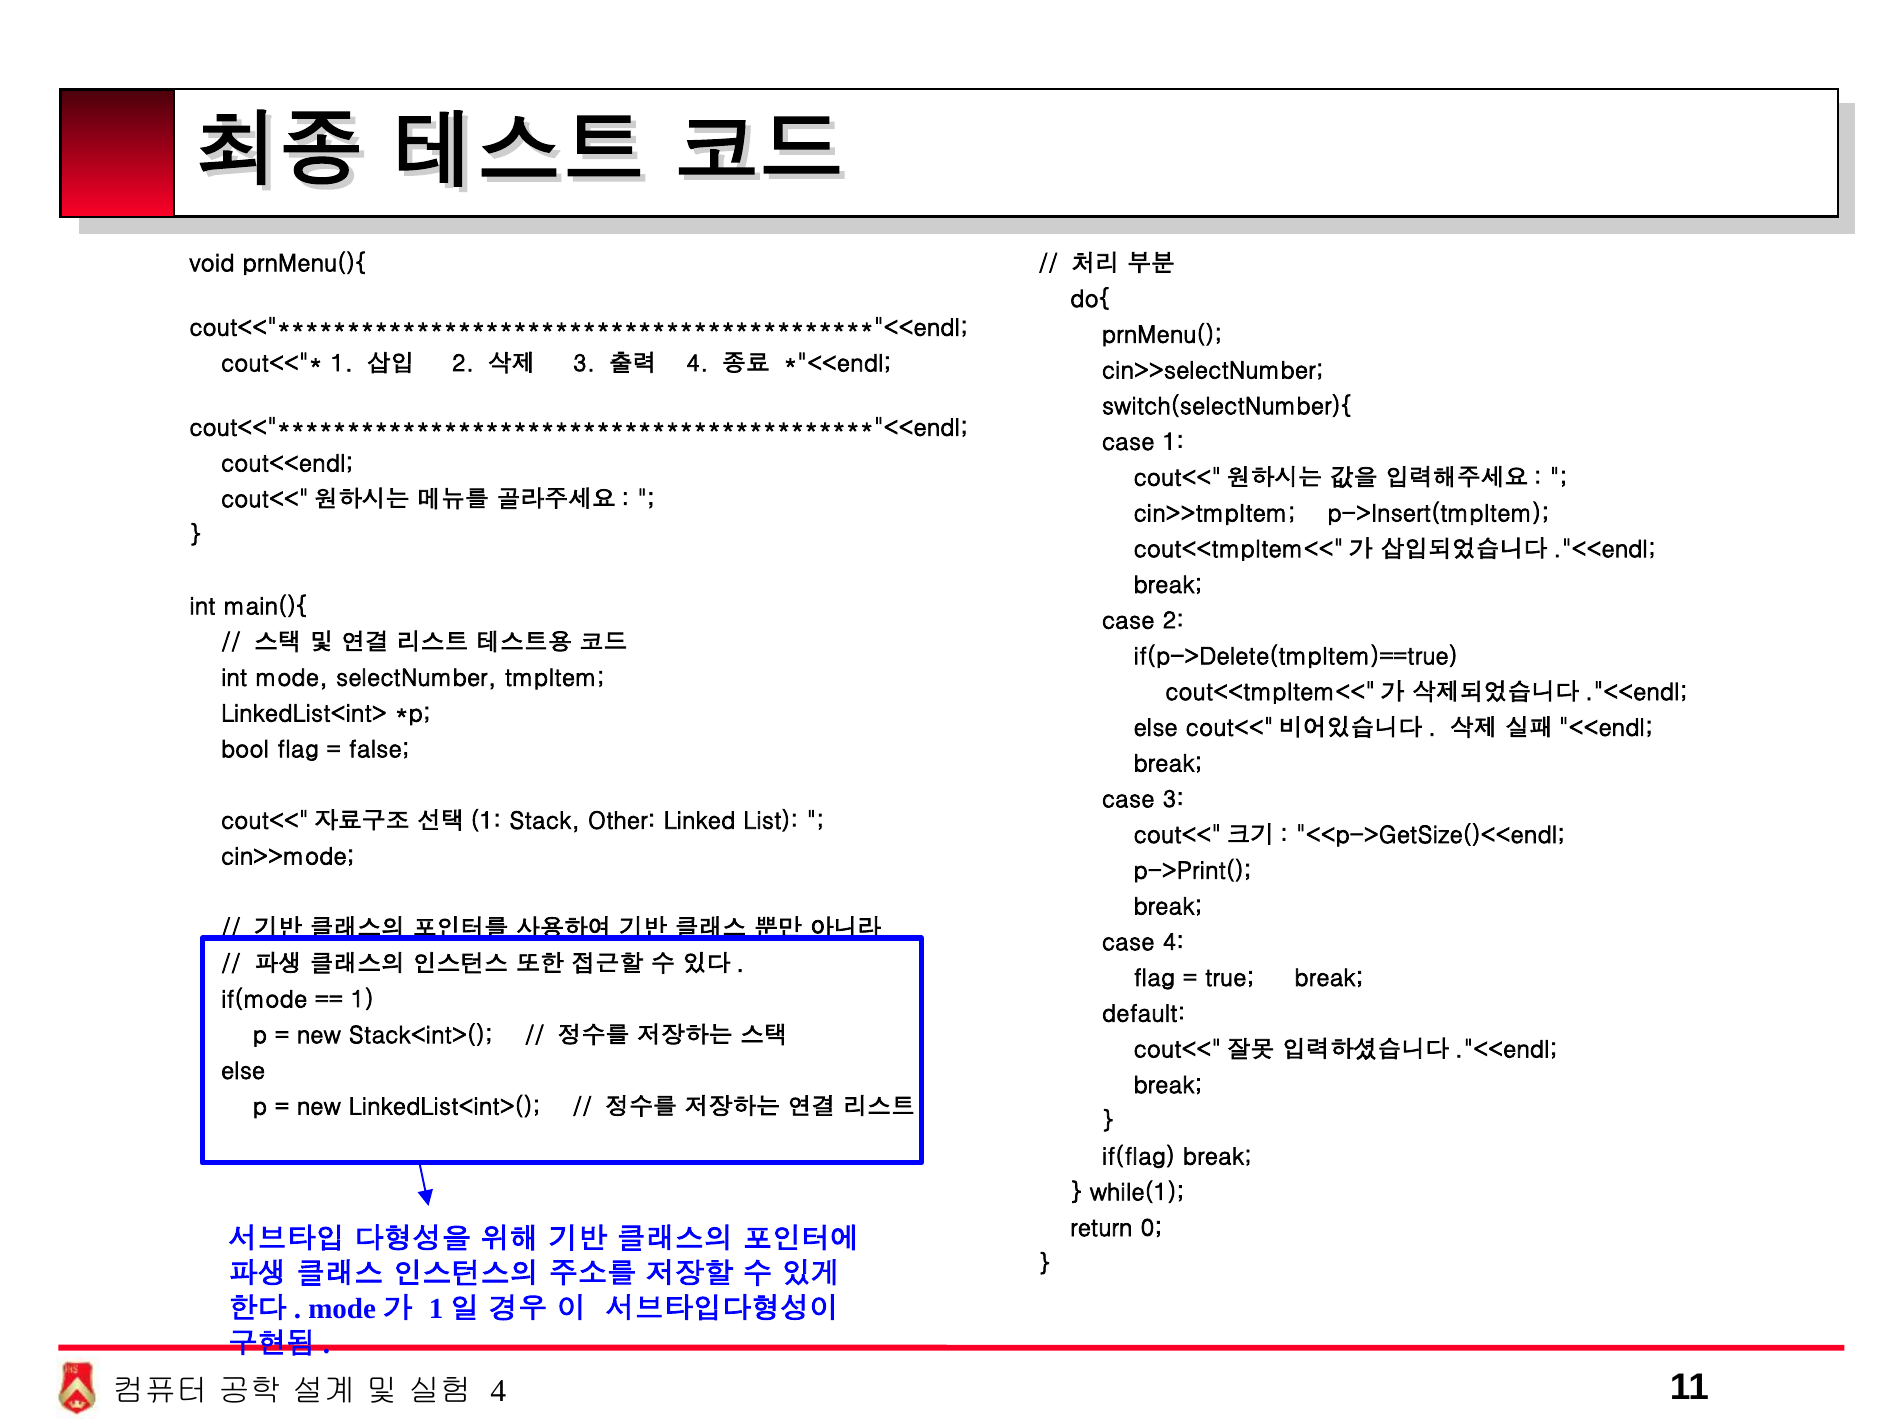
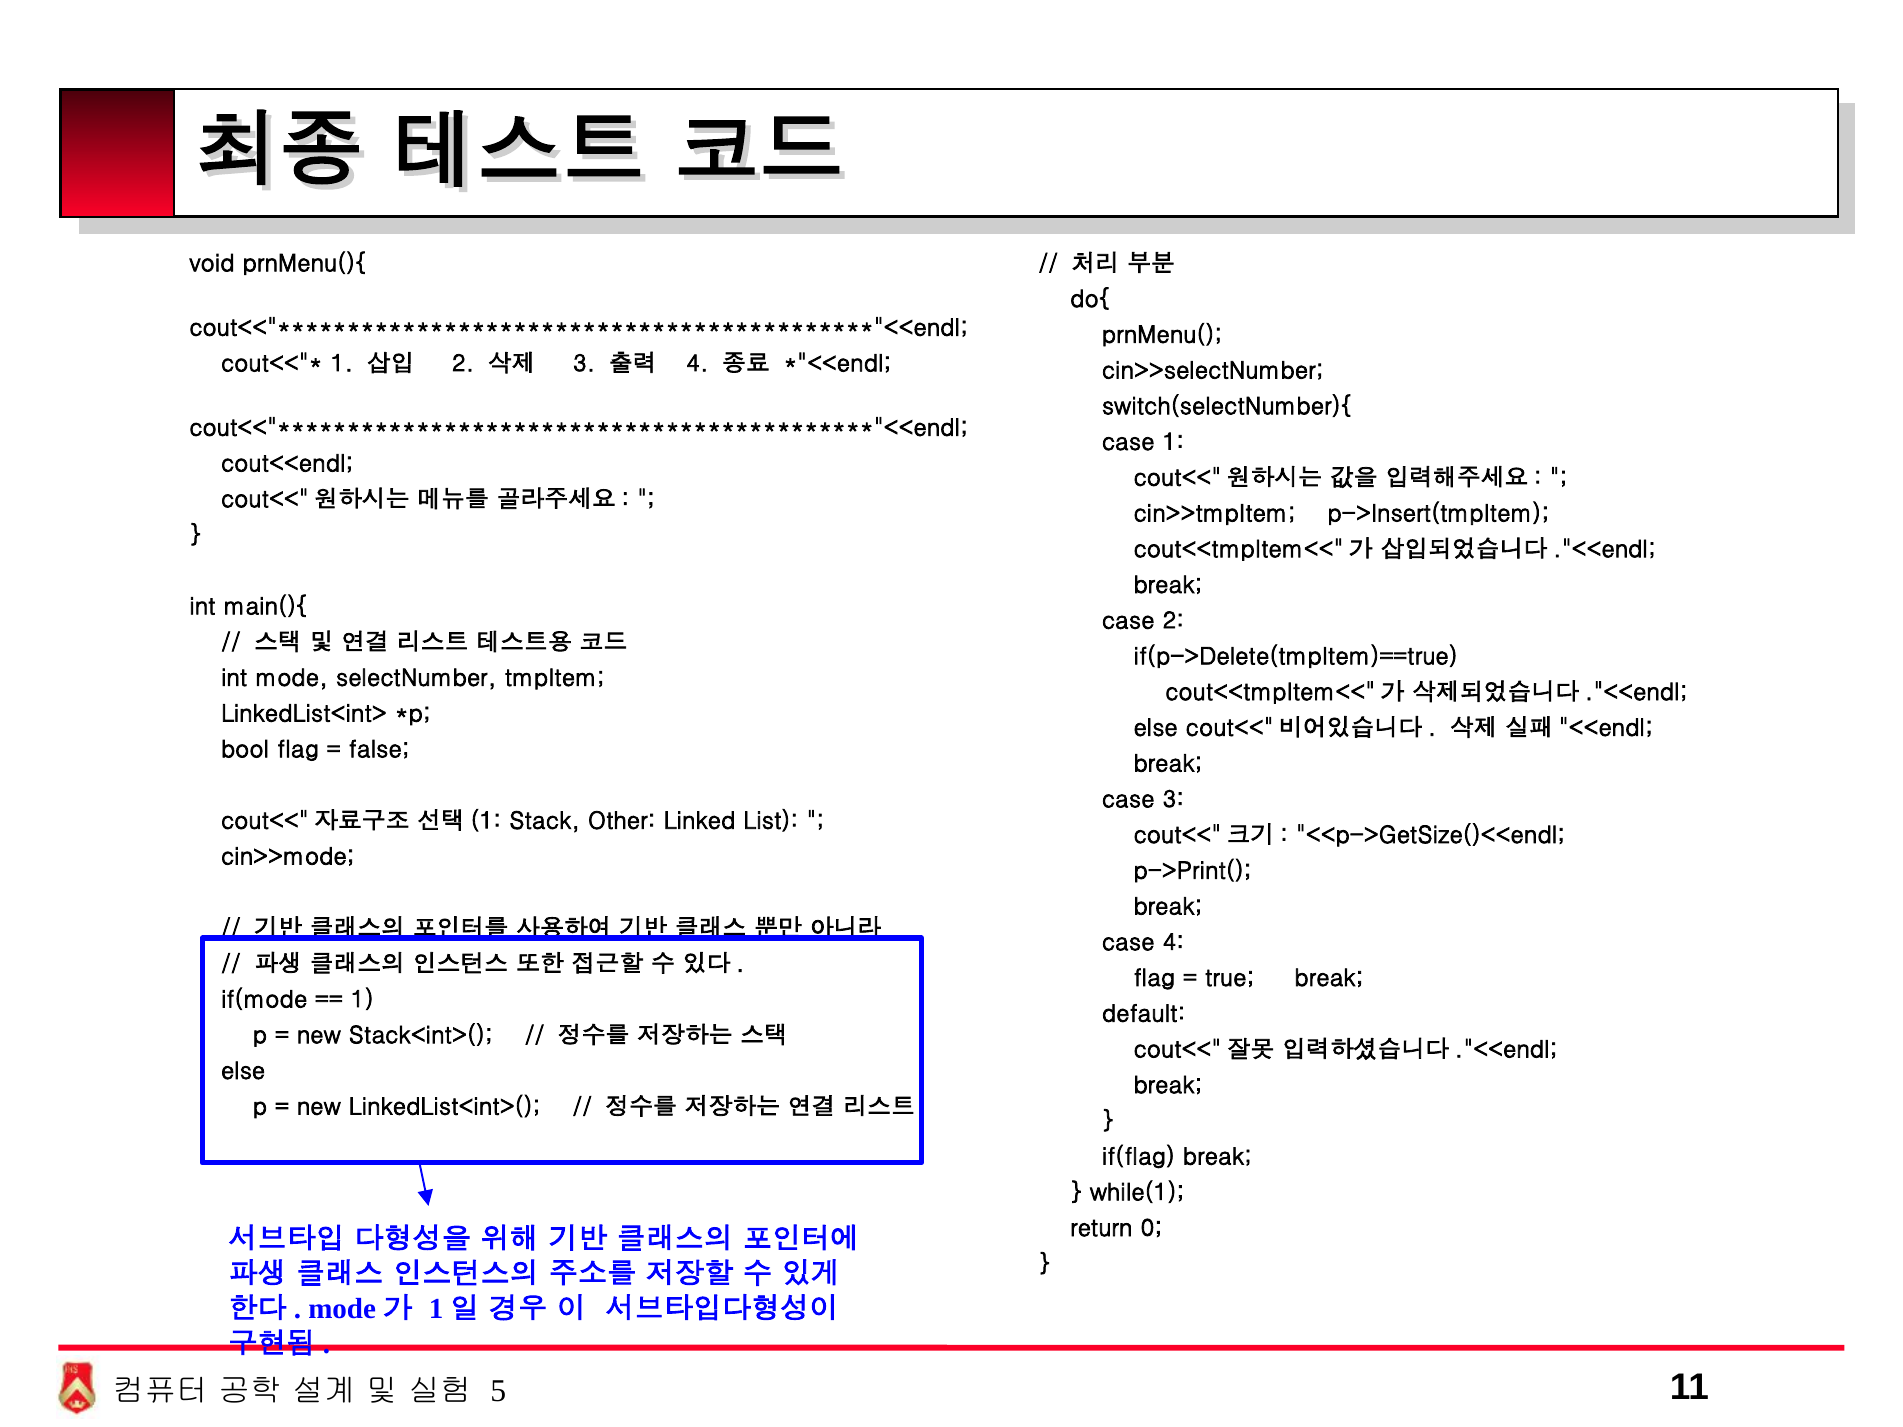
4: 4 -> 5 (498, 1392)
